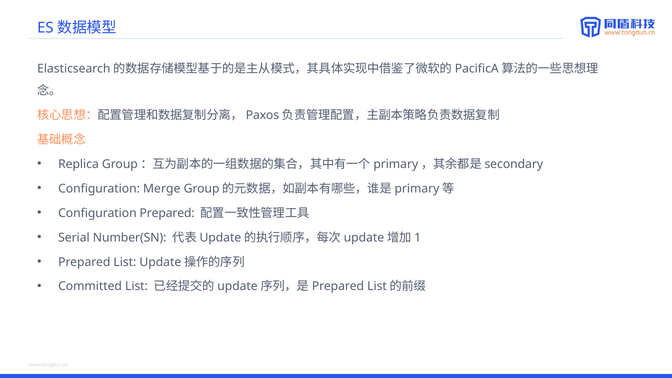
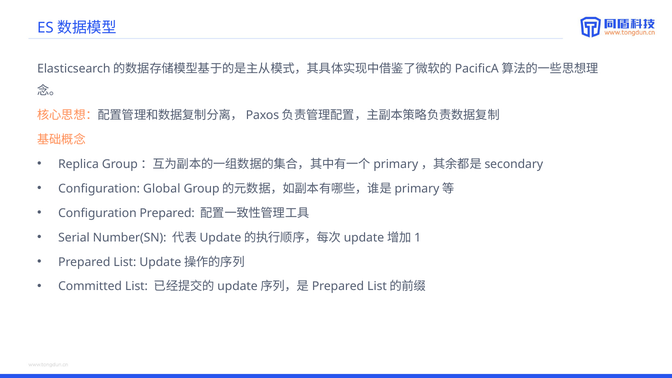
Merge: Merge -> Global (162, 189)
